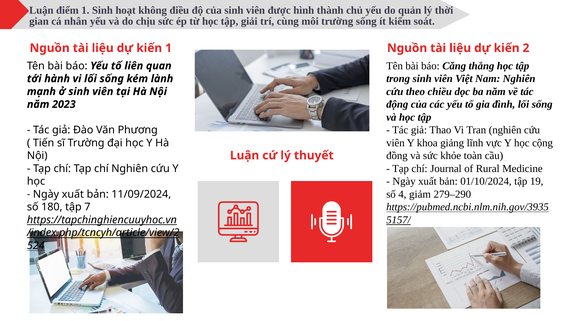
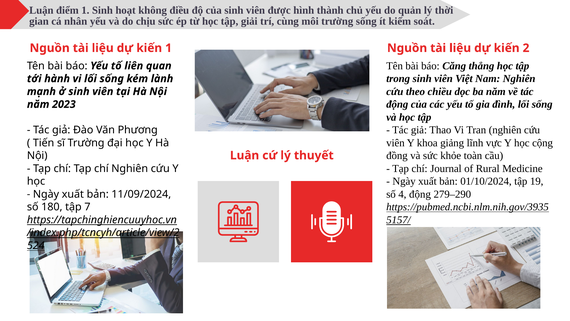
4 giảm: giảm -> động (420, 194)
